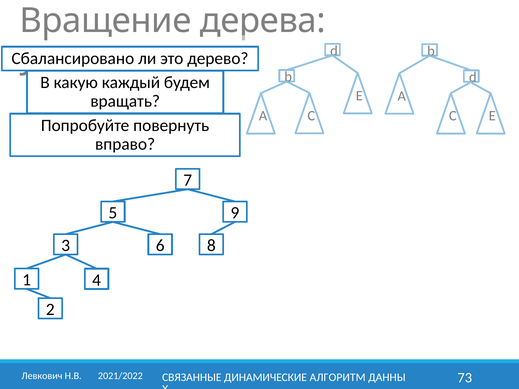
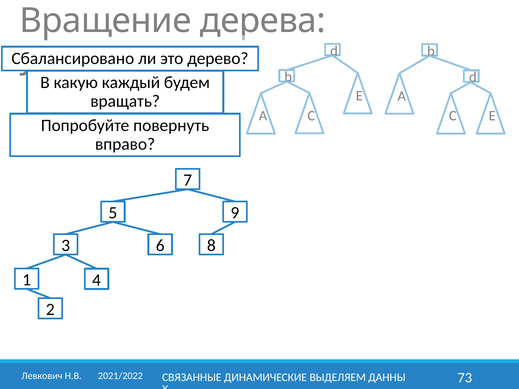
АЛГОРИТМ: АЛГОРИТМ -> ВЫДЕЛЯЕМ (338, 378)
